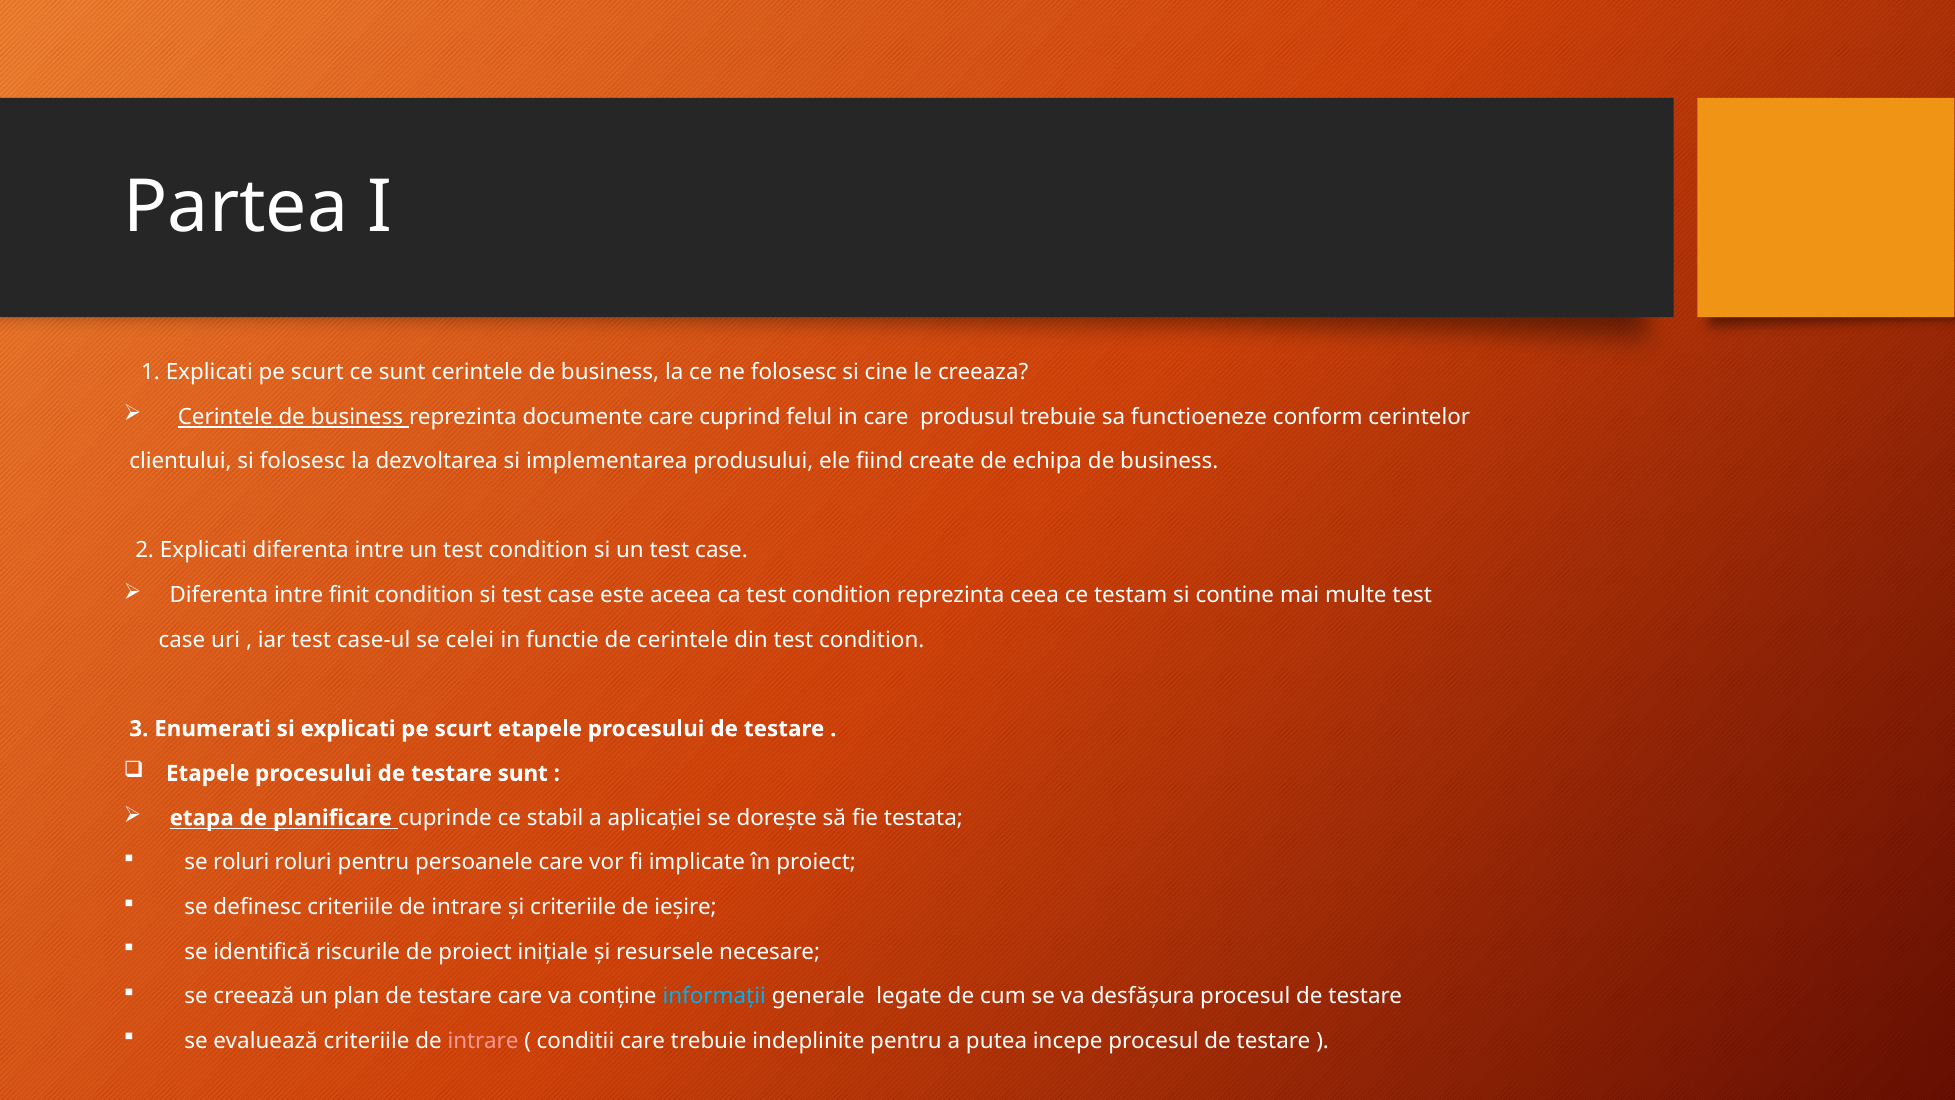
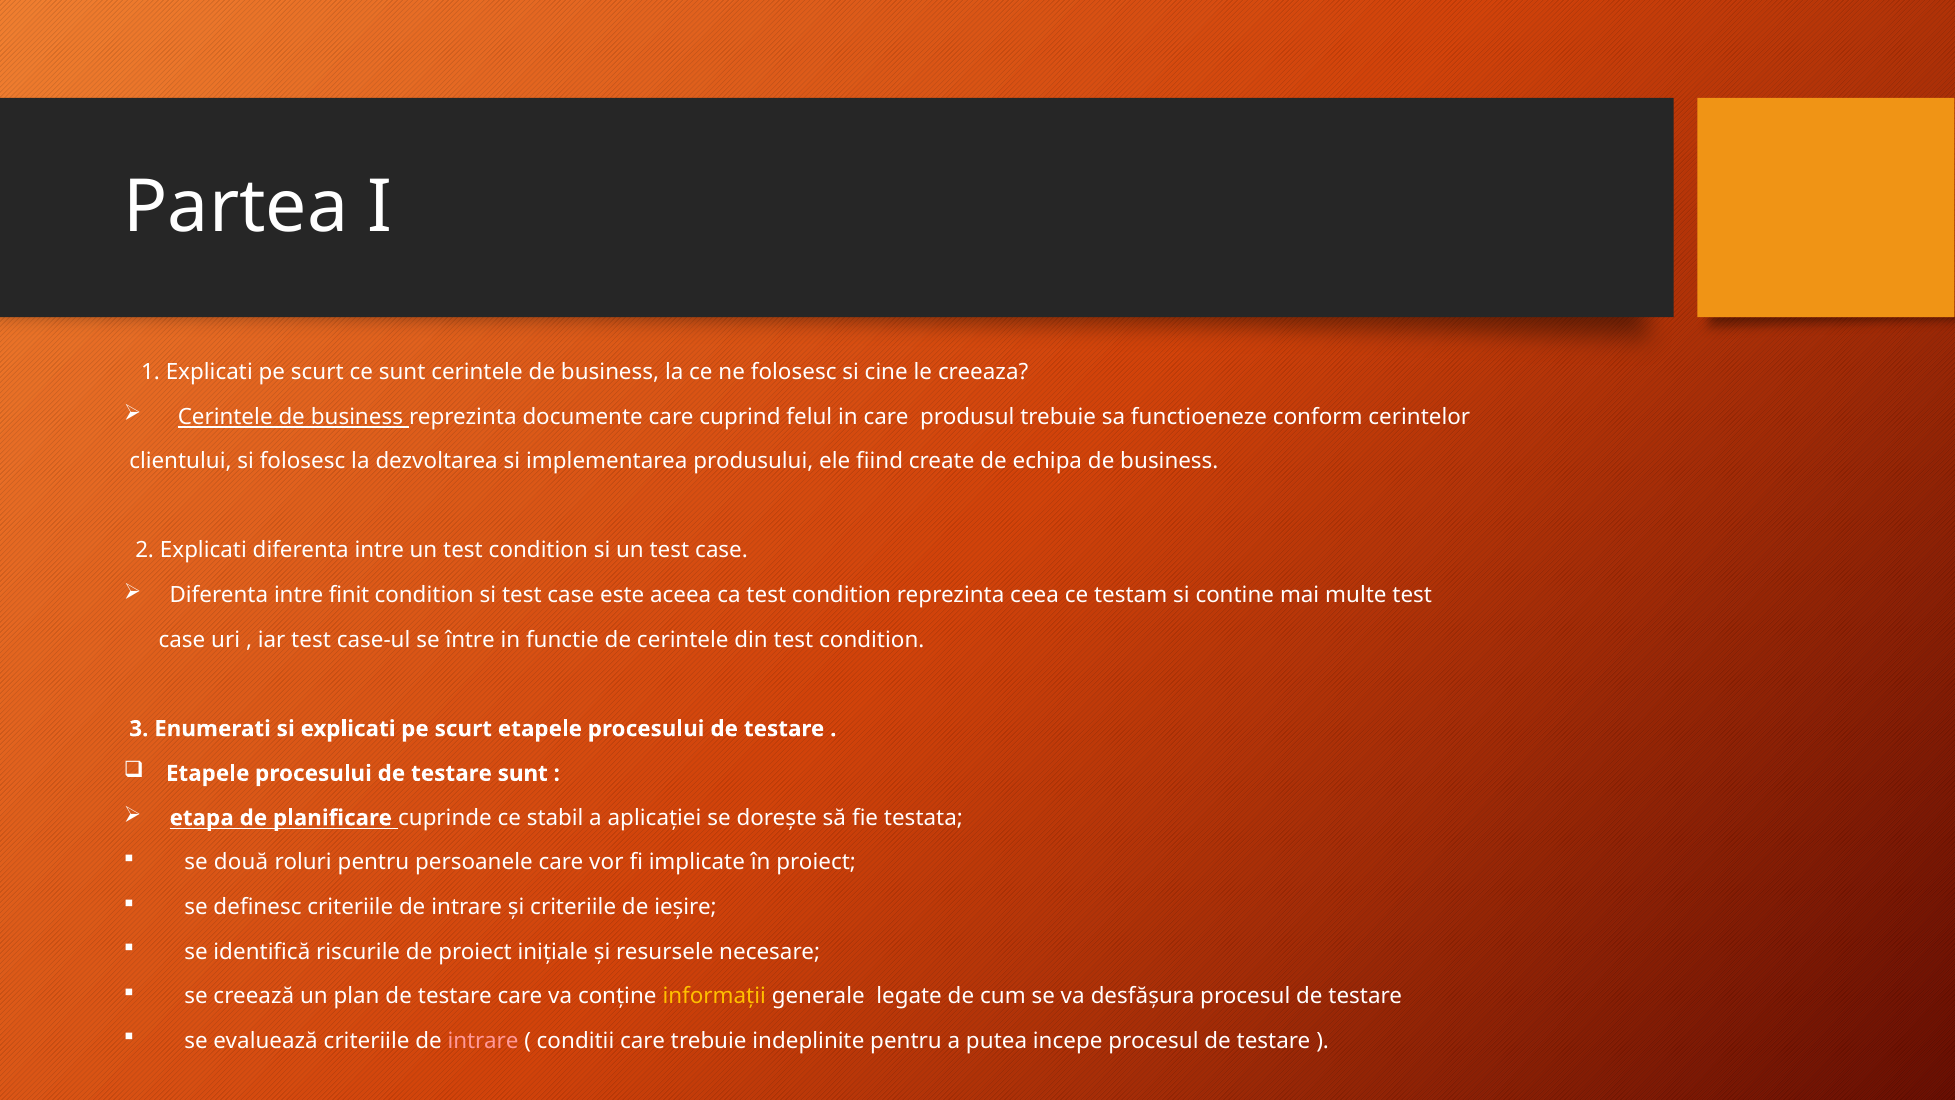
celei: celei -> între (470, 639)
se roluri: roluri -> două (241, 862)
informații colour: light blue -> yellow (714, 996)
